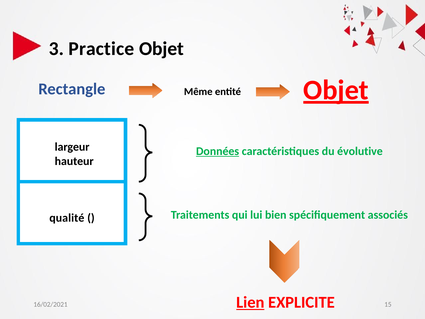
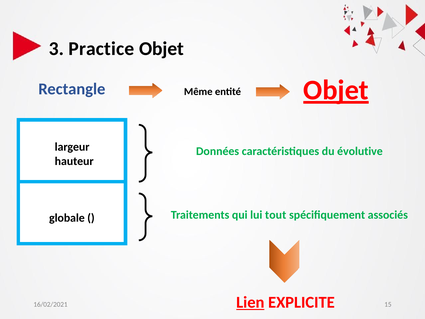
Données underline: present -> none (218, 151)
bien: bien -> tout (276, 215)
qualité: qualité -> globale (67, 218)
